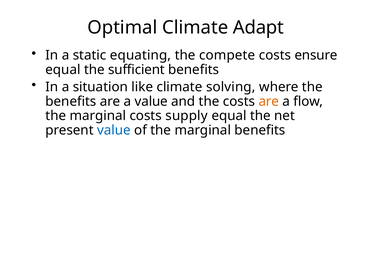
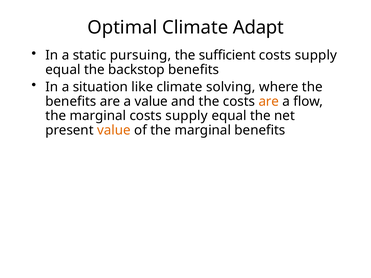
equating: equating -> pursuing (140, 55)
compete: compete -> sufficient (227, 55)
ensure: ensure -> supply (316, 55)
sufficient: sufficient -> backstop (136, 70)
value colour: blue -> orange (114, 130)
